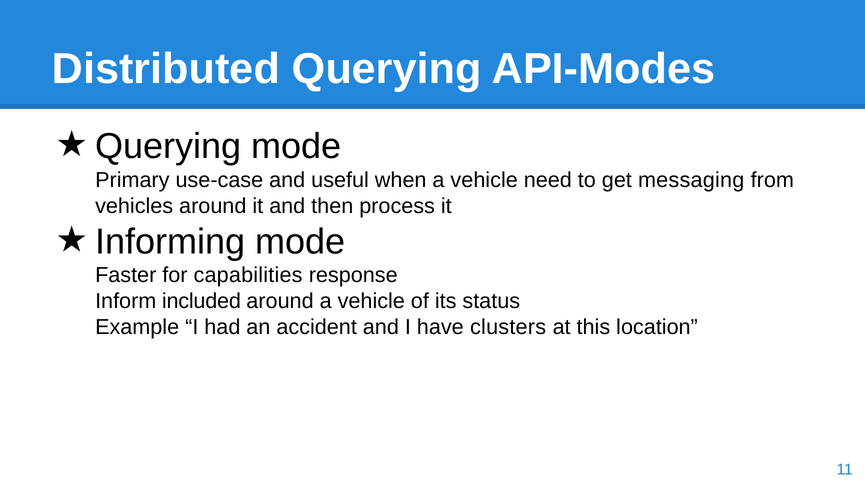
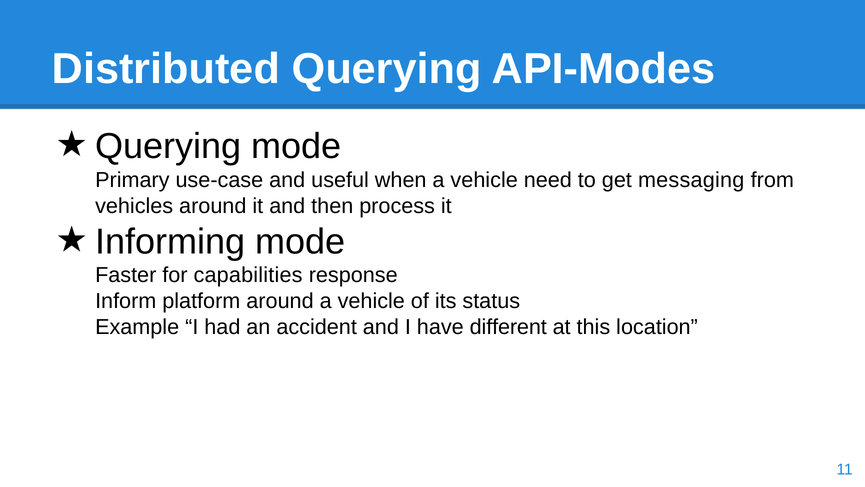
included: included -> platform (201, 301)
clusters: clusters -> different (508, 327)
